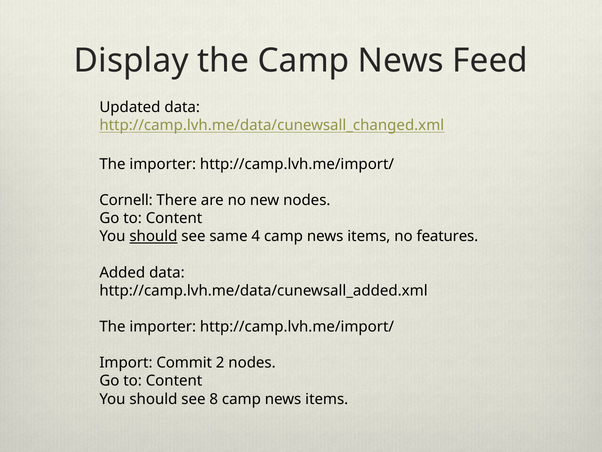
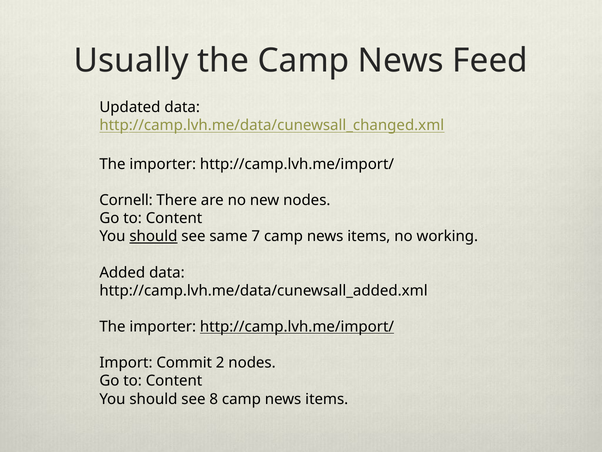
Display: Display -> Usually (131, 61)
4: 4 -> 7 (256, 236)
features: features -> working (447, 236)
http://camp.lvh.me/import/ underline: none -> present (297, 326)
